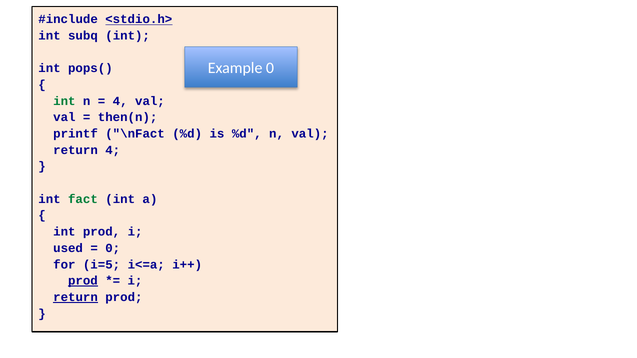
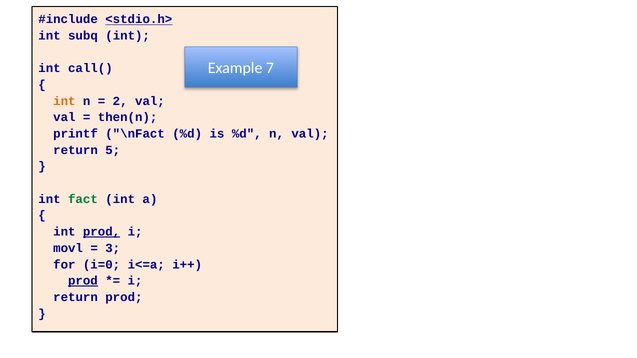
Example 0: 0 -> 7 (270, 68)
pops(: pops( -> call( (90, 68)
int colour: green -> orange (64, 101)
4: 4 -> 2 (120, 101)
return 4: 4 -> 5 (113, 150)
prod underline: none -> present (102, 232)
used: used -> movl (68, 248)
0: 0 -> 3 (113, 248)
i=5: i=5 -> i=0 (102, 265)
return underline: present -> none (76, 297)
